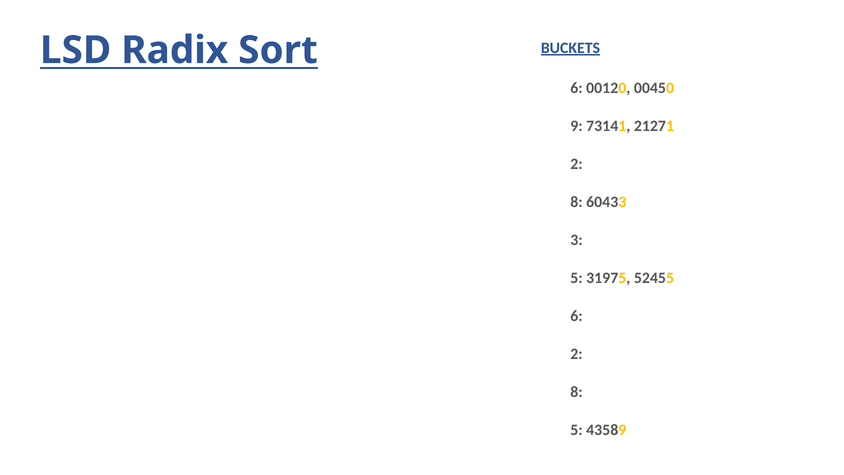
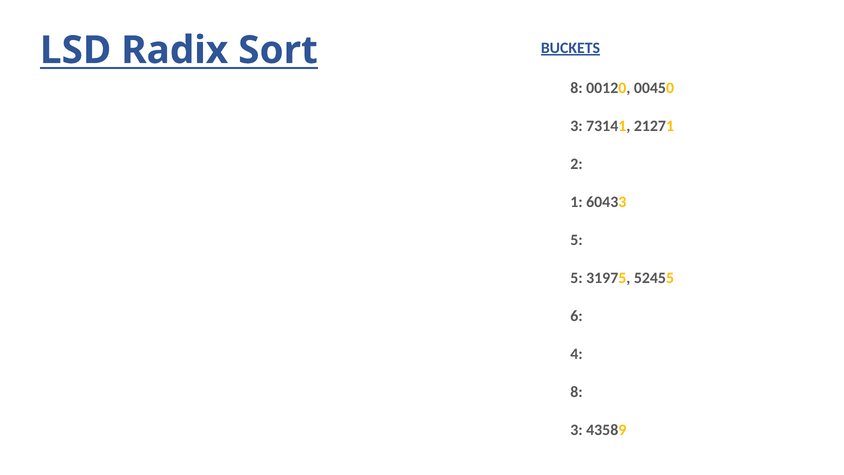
6: 6 -> 8 (577, 88)
9: 9 -> 3 (577, 126)
8: 8 -> 1 (577, 202)
3: 3 -> 5 (577, 240)
2: 2 -> 4 (577, 354)
5: 5 -> 3 (577, 430)
